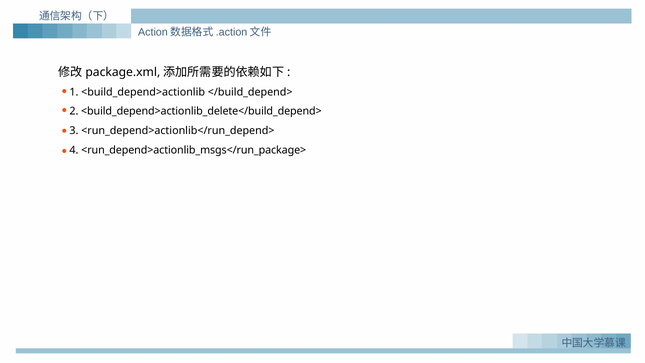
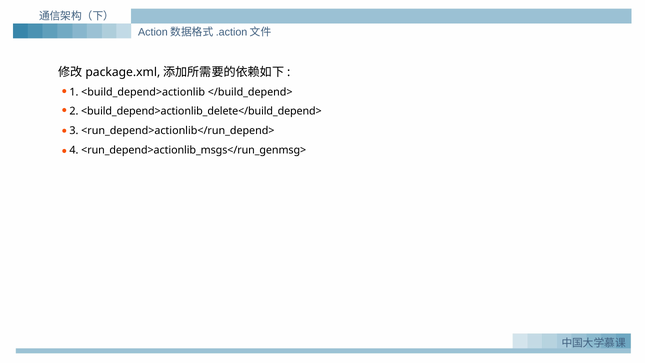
<run_depend>actionlib_msgs</run_package>: <run_depend>actionlib_msgs</run_package> -> <run_depend>actionlib_msgs</run_genmsg> (194, 150)
